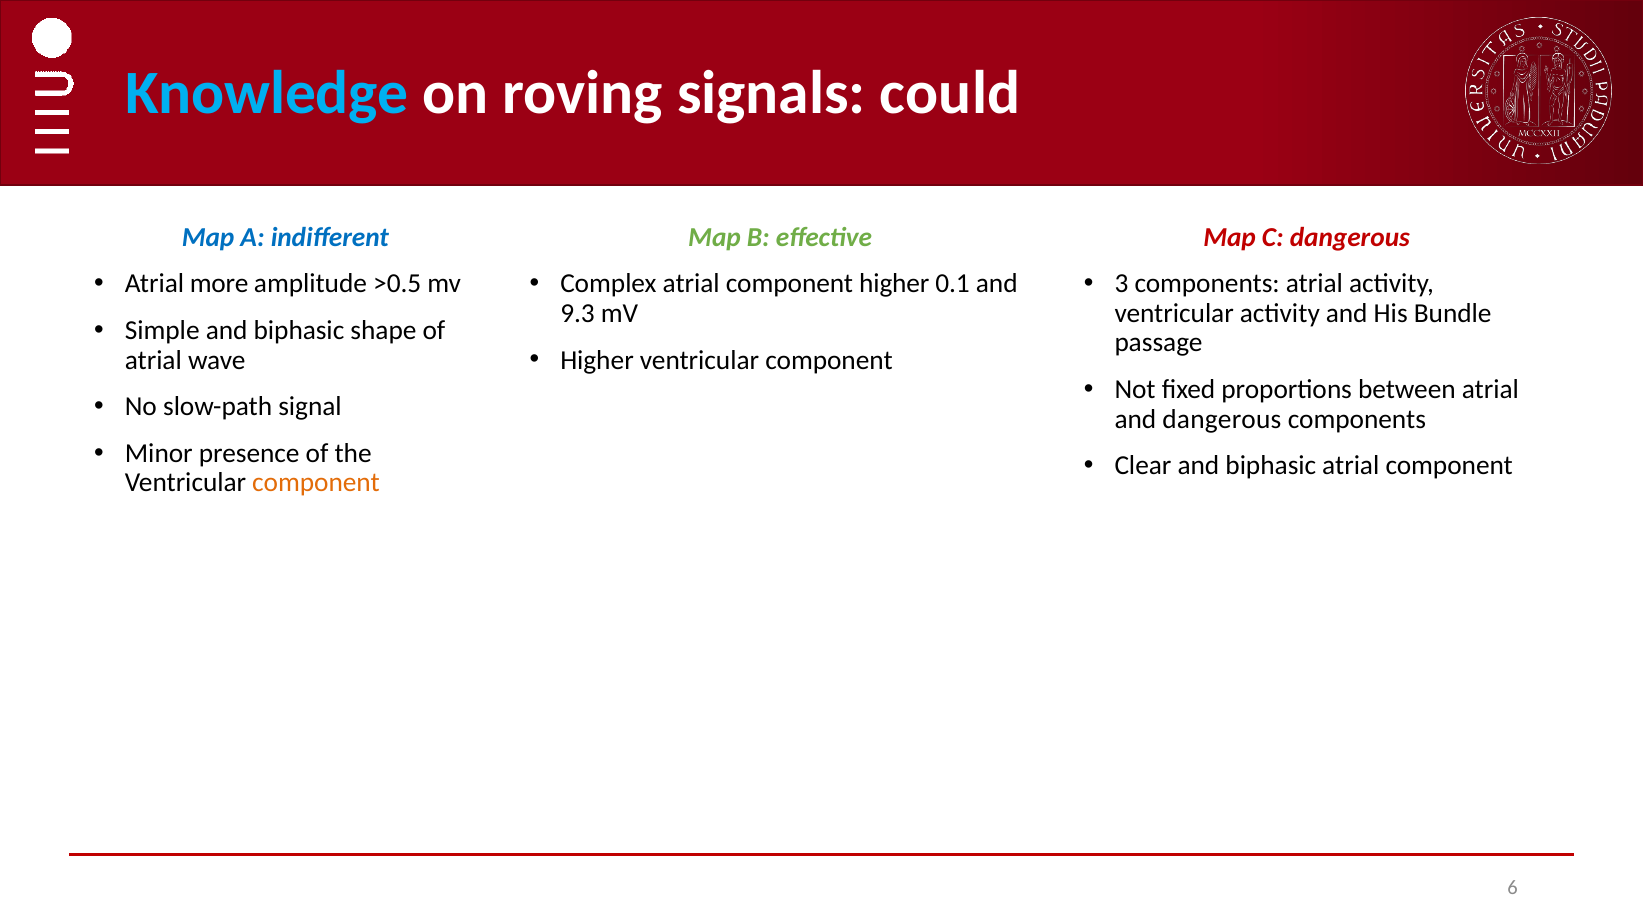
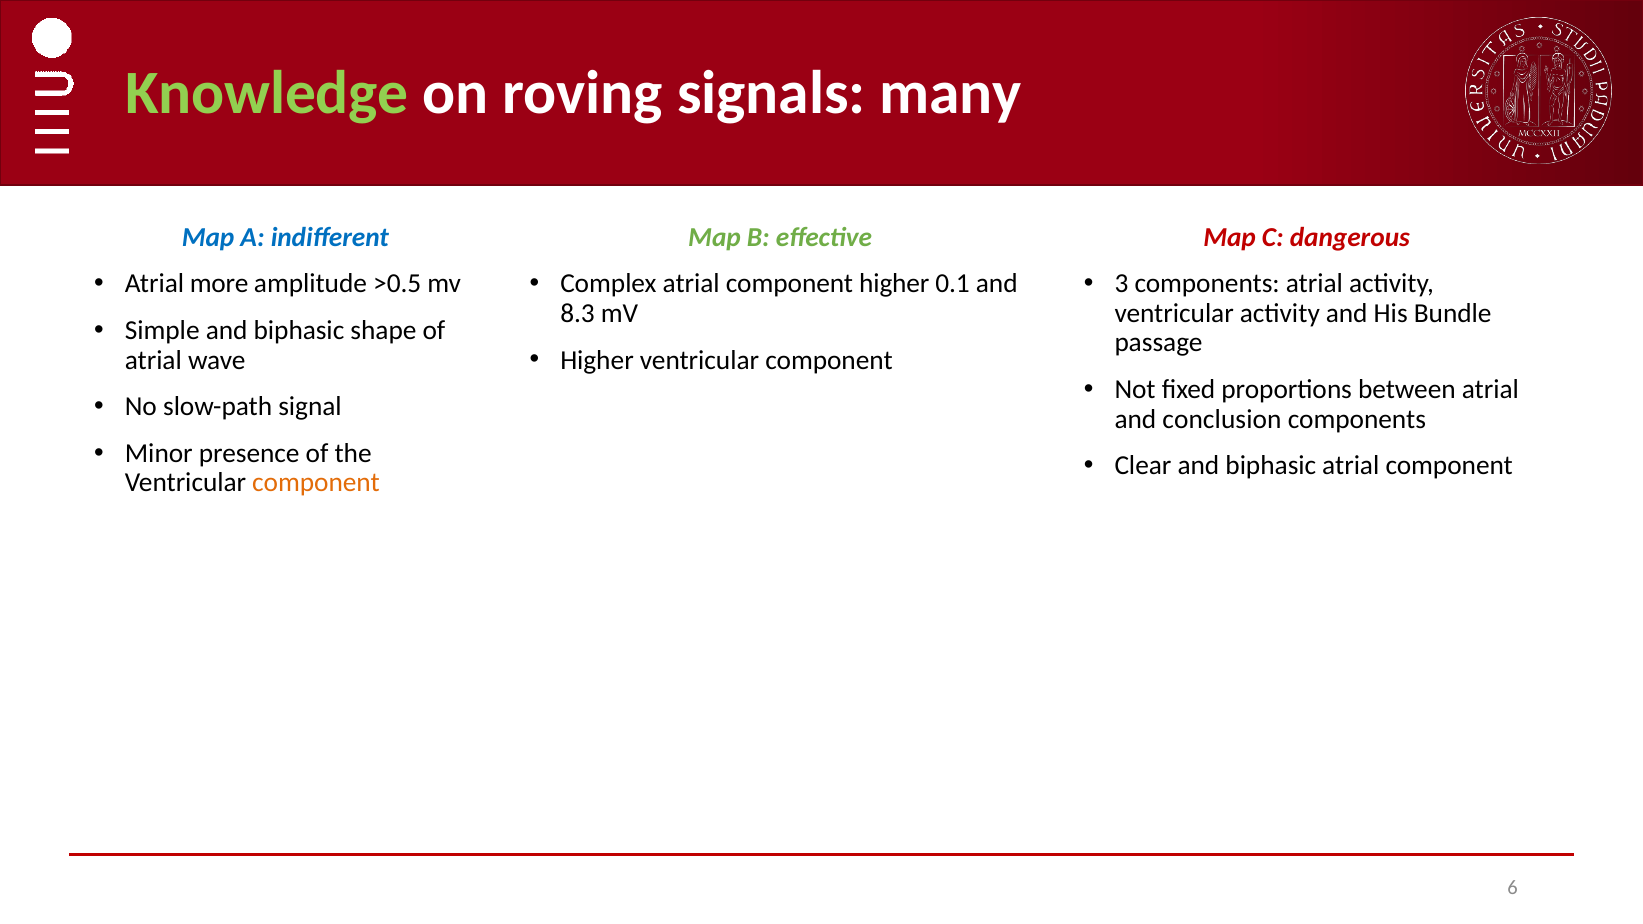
Knowledge colour: light blue -> light green (267, 93)
could: could -> many (950, 93)
9.3: 9.3 -> 8.3 (578, 313)
and dangerous: dangerous -> conclusion (1222, 419)
